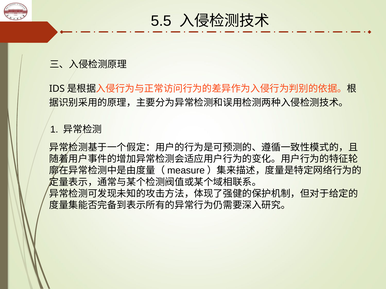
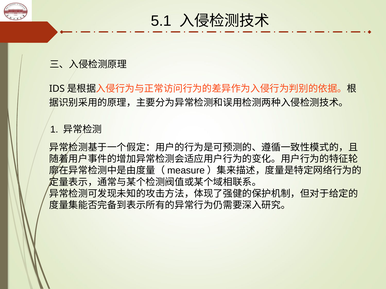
5.5: 5.5 -> 5.1 (161, 21)
